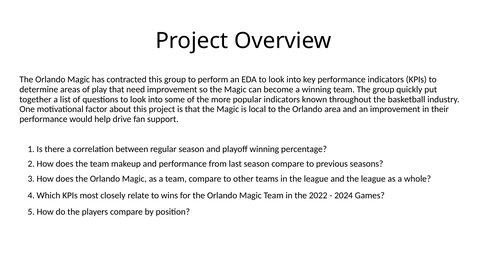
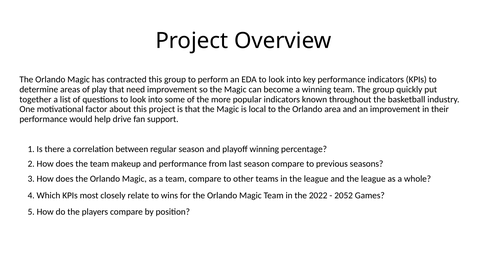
2024: 2024 -> 2052 (344, 195)
